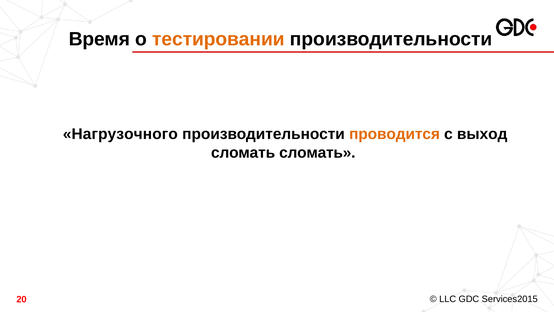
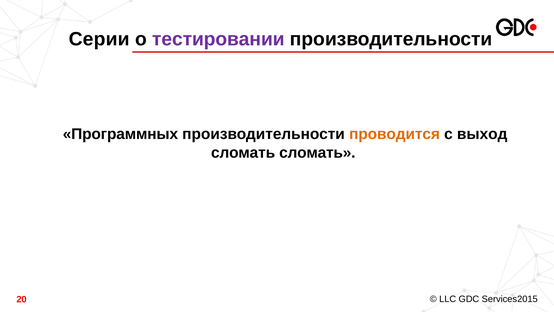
Время: Время -> Серии (99, 39)
тестировании colour: orange -> purple (218, 39)
Нагрузочного: Нагрузочного -> Программных (120, 134)
